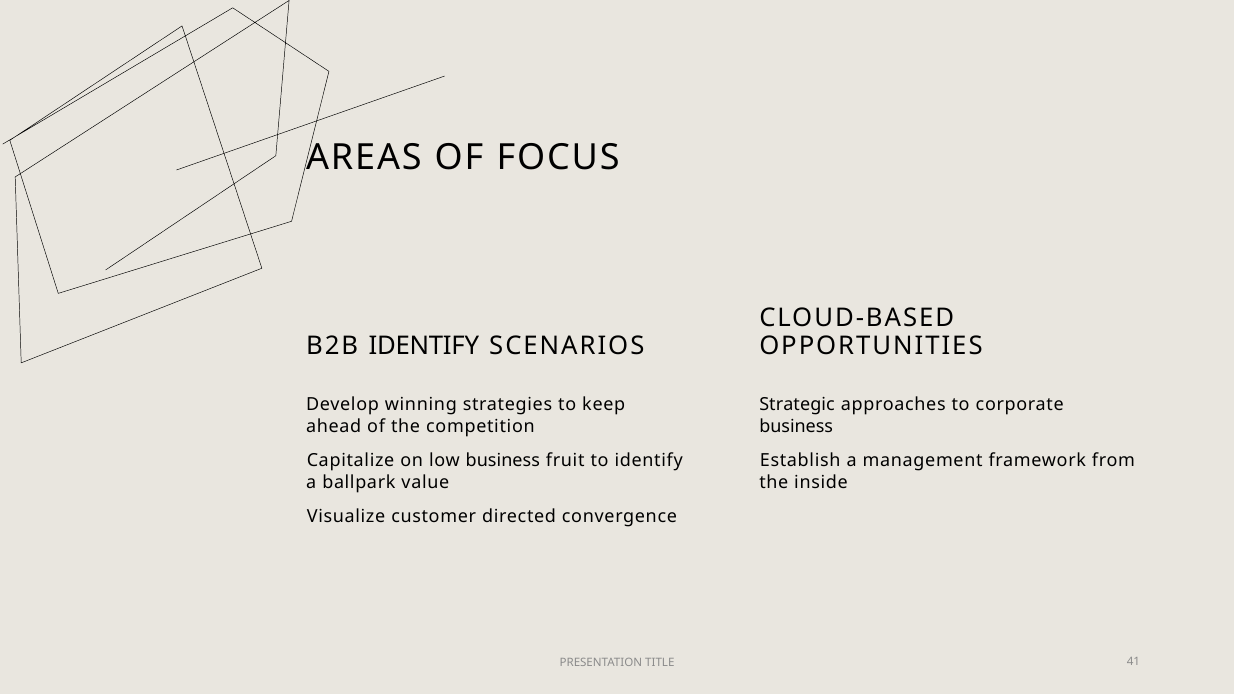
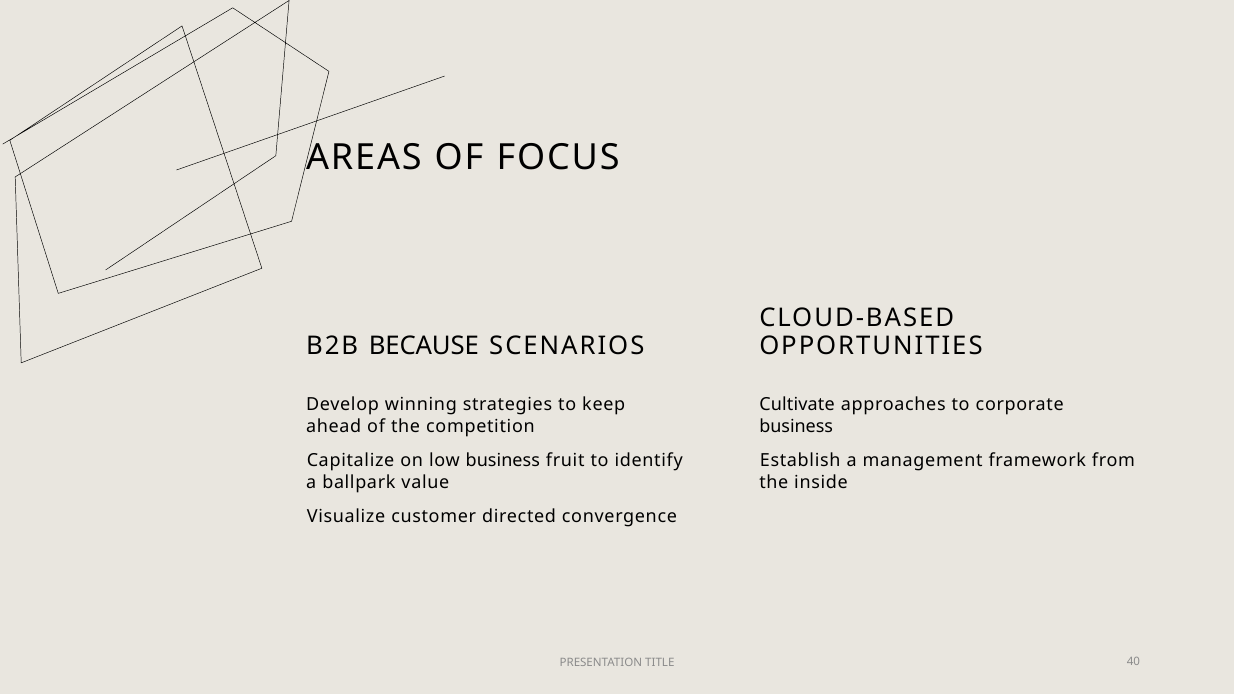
B2B IDENTIFY: IDENTIFY -> BECAUSE (424, 346)
Strategic: Strategic -> Cultivate (797, 405)
41: 41 -> 40 (1133, 662)
